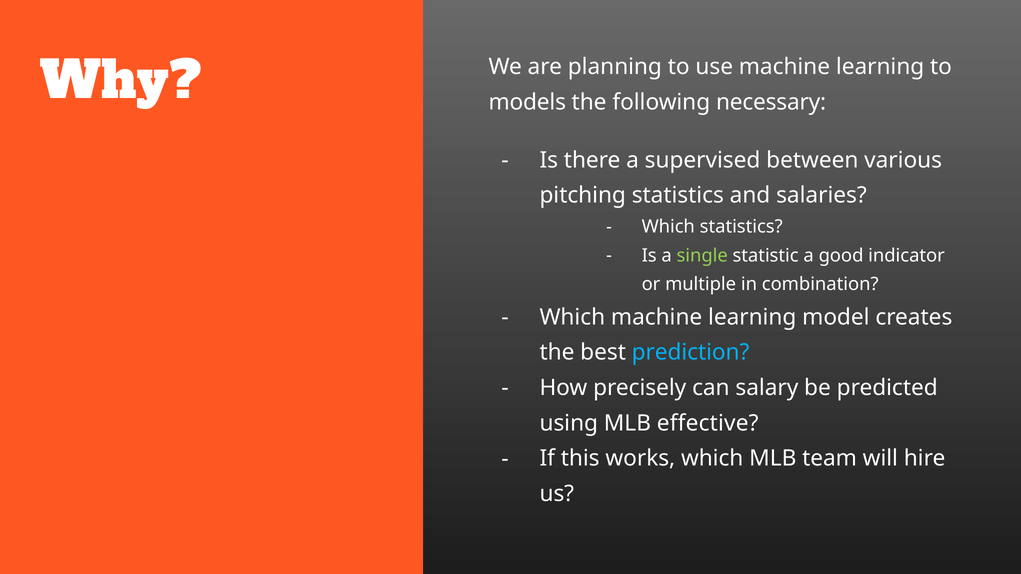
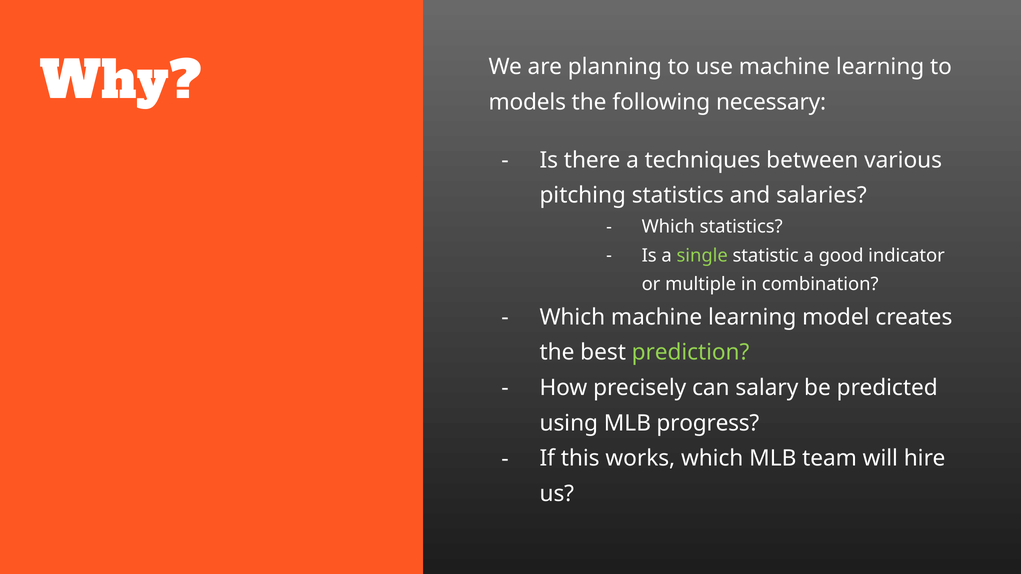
supervised: supervised -> techniques (703, 160)
prediction colour: light blue -> light green (691, 353)
effective: effective -> progress (708, 423)
